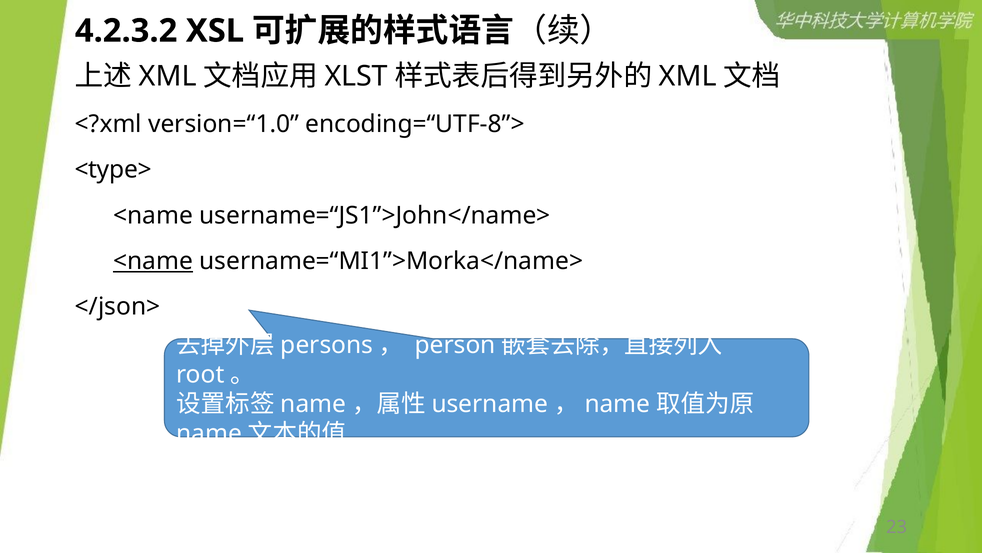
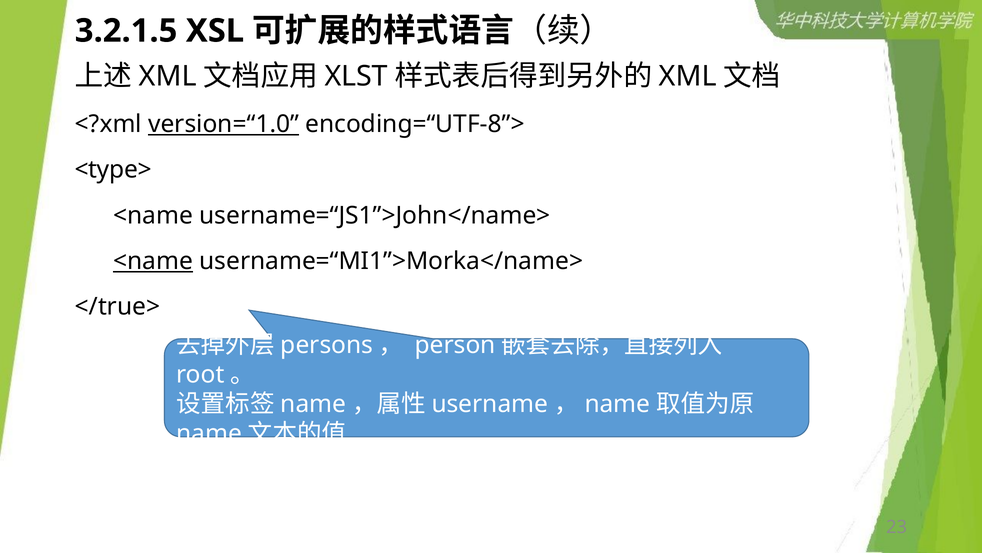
4.2.3.2: 4.2.3.2 -> 3.2.1.5 (126, 31)
version=“1.0 underline: none -> present (224, 124)
</json>: </json> -> </true> (118, 306)
